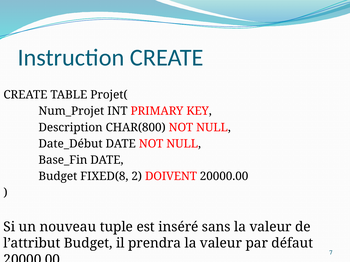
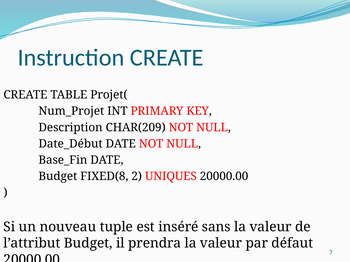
CHAR(800: CHAR(800 -> CHAR(209 (136, 128)
DOIVENT: DOIVENT -> UNIQUES (171, 177)
